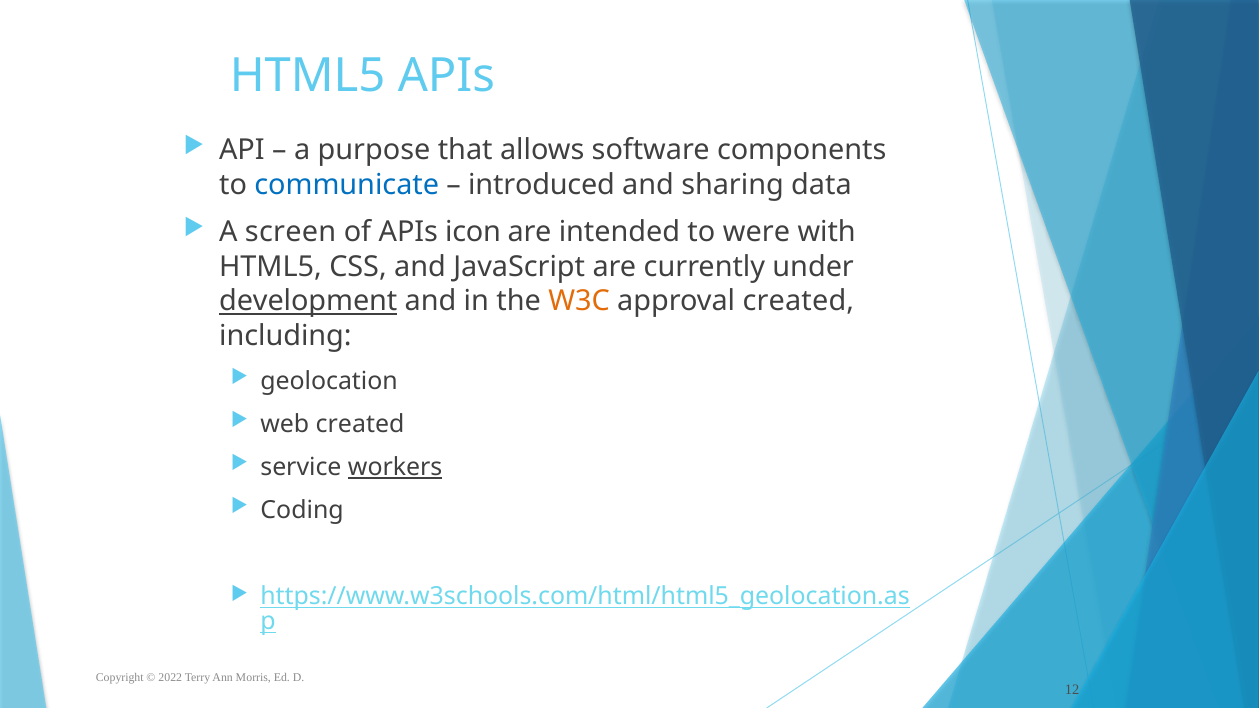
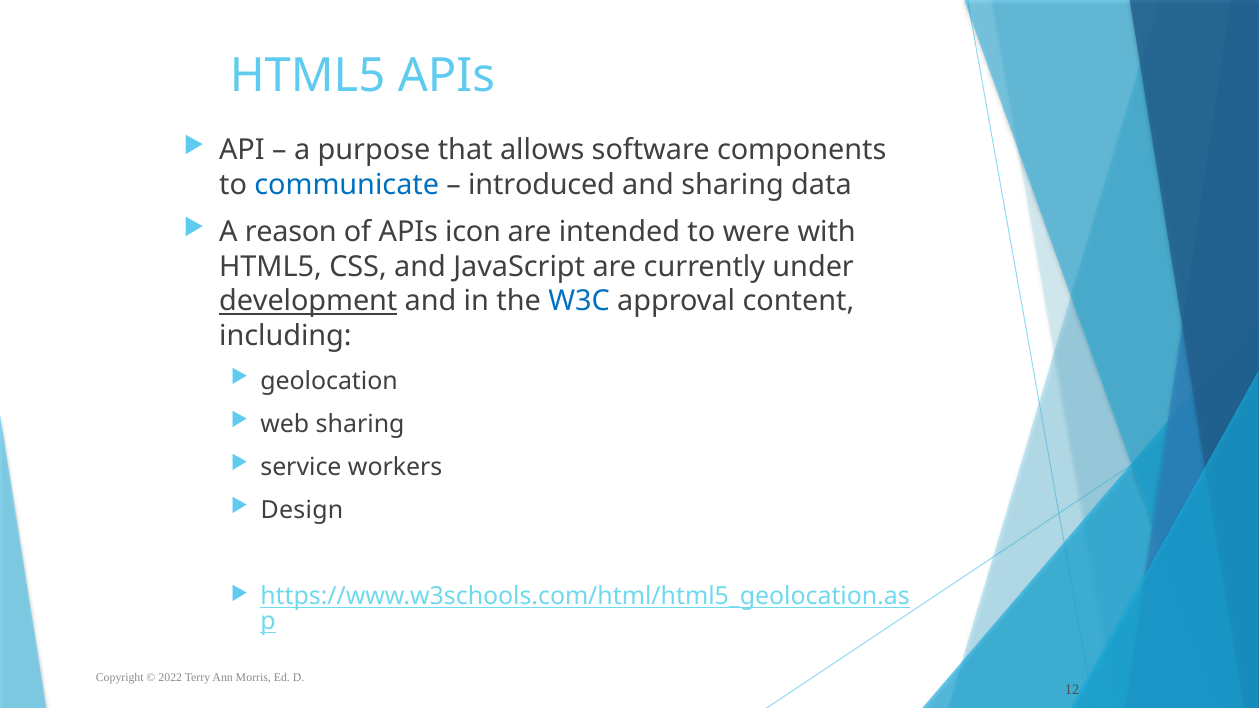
screen: screen -> reason (291, 232)
W3C colour: orange -> blue (579, 302)
approval created: created -> content (798, 302)
web created: created -> sharing (360, 424)
workers underline: present -> none (395, 467)
Coding: Coding -> Design (302, 510)
